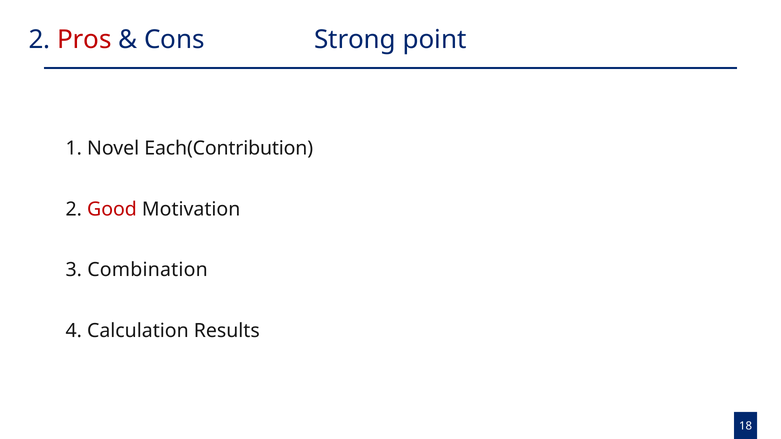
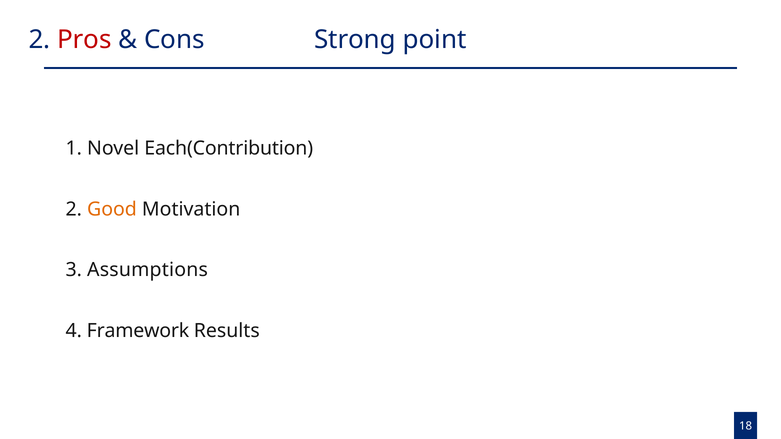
Good colour: red -> orange (112, 209)
Combination: Combination -> Assumptions (148, 270)
Calculation: Calculation -> Framework (138, 331)
